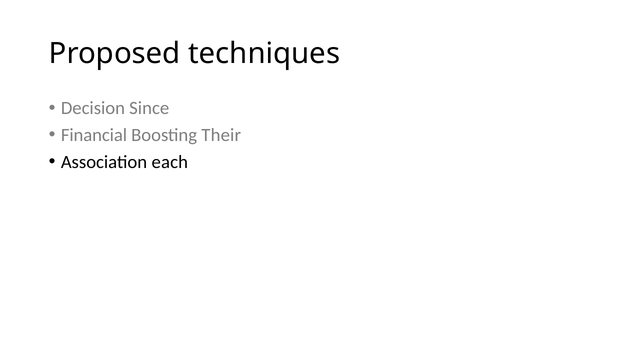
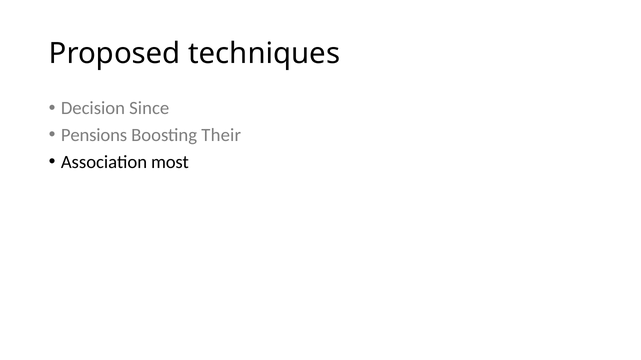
Financial: Financial -> Pensions (94, 135)
each: each -> most (170, 162)
